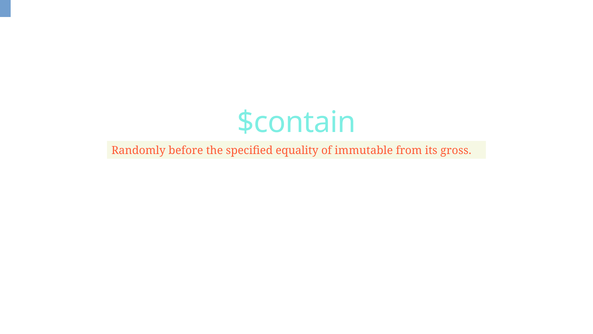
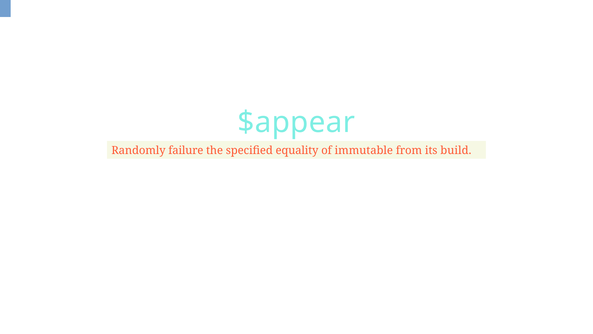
$contain: $contain -> $appear (296, 122)
before: before -> failure (186, 150)
gross: gross -> build (456, 150)
